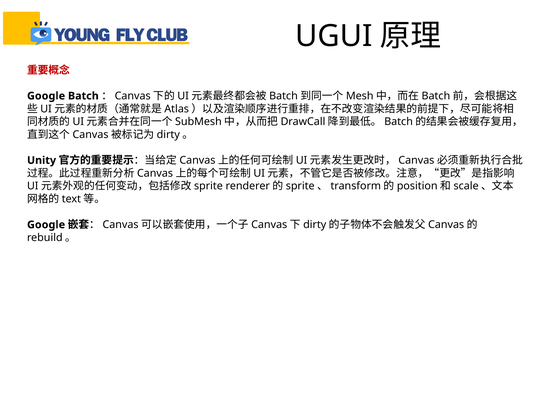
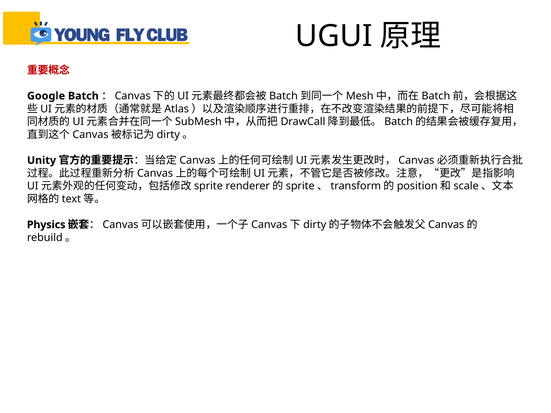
Google: Google -> Physics (46, 225)
